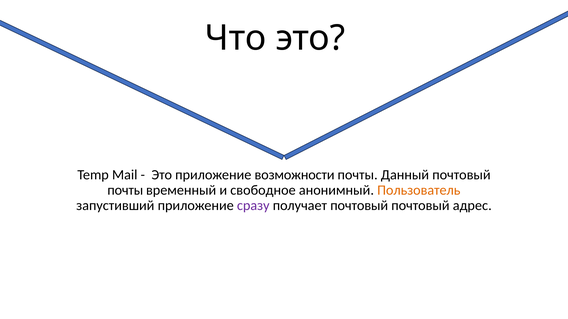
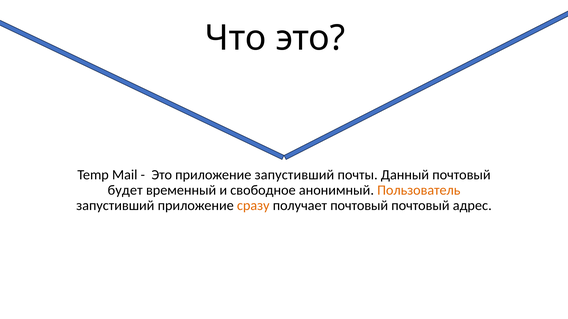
приложение возможности: возможности -> запустивший (294, 175)
почты: почты -> будет (125, 190)
сразу colour: purple -> orange (253, 206)
